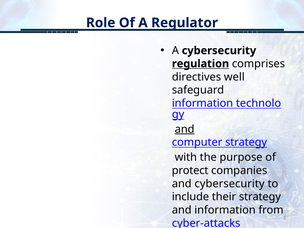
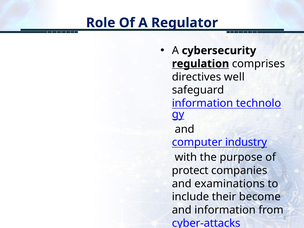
and underline: present -> none (185, 129)
computer strategy: strategy -> industry (246, 142)
and cybersecurity: cybersecurity -> examinations (230, 184)
their strategy: strategy -> become (260, 197)
